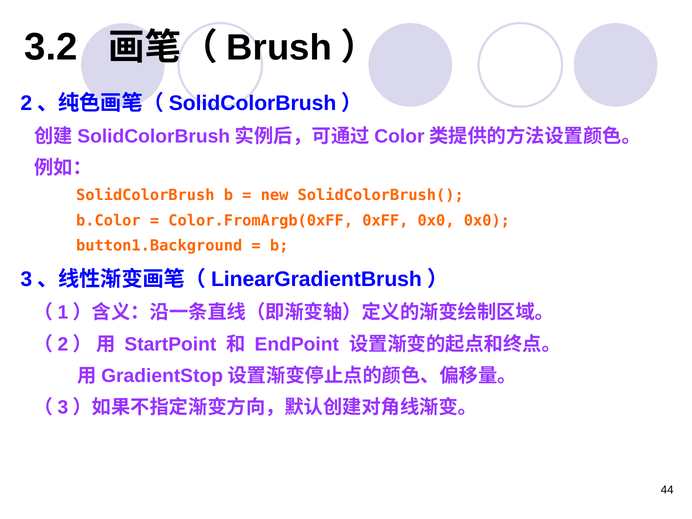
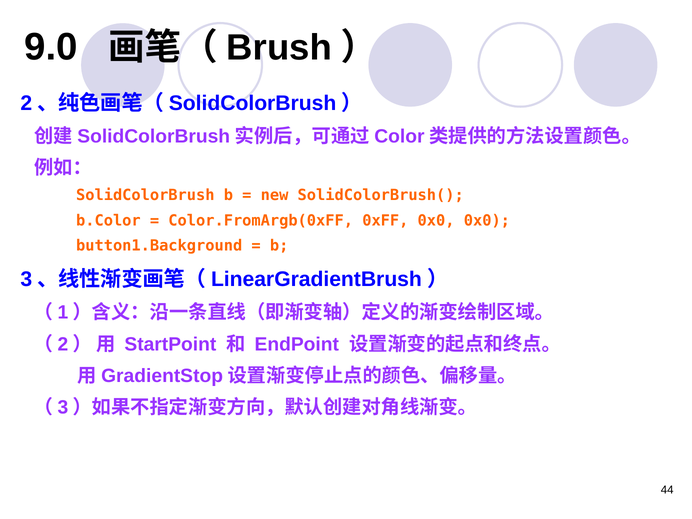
3.2: 3.2 -> 9.0 (51, 47)
